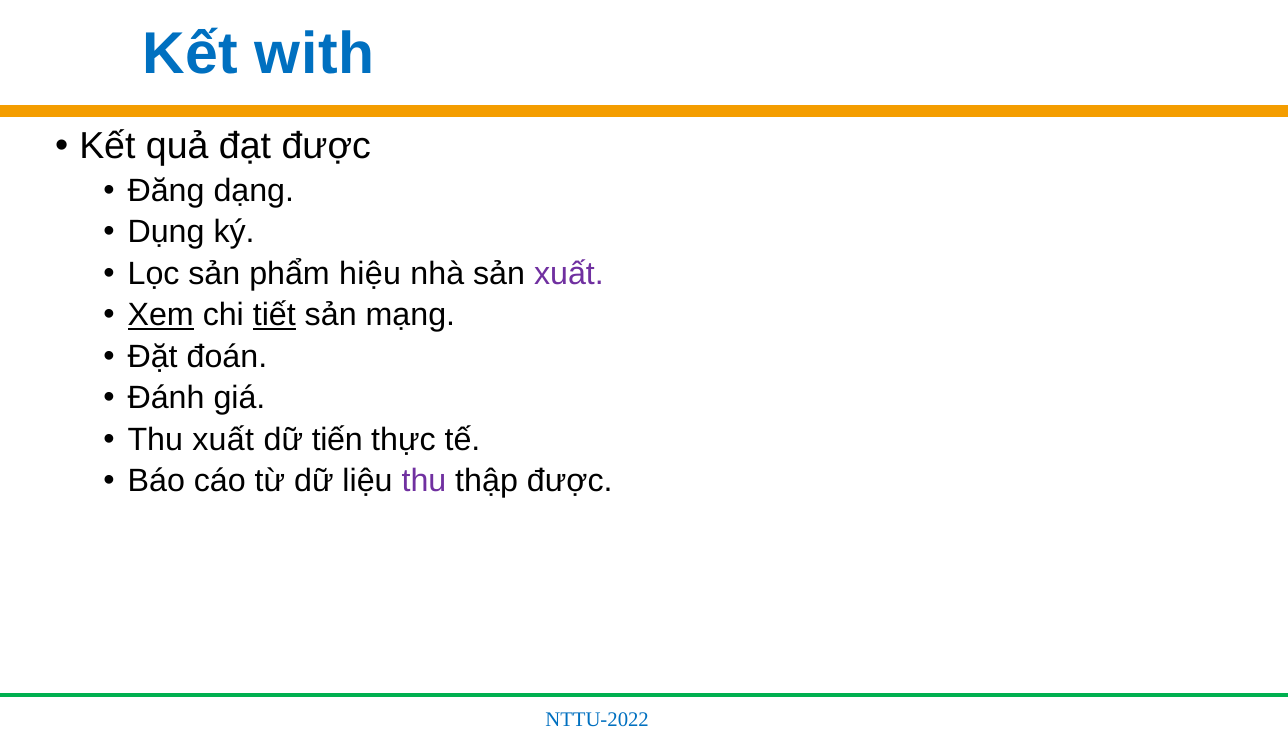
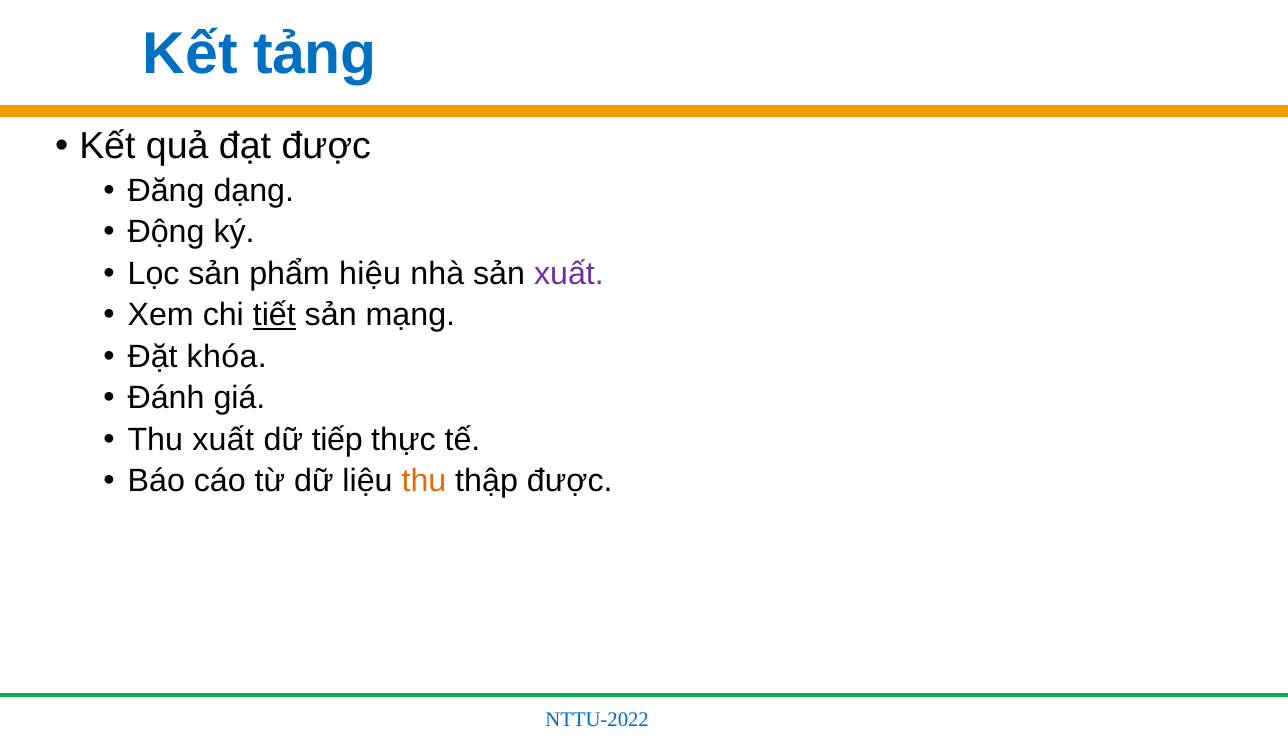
with: with -> tảng (315, 54)
Dụng: Dụng -> Động (166, 232)
Xem underline: present -> none (161, 315)
đoán: đoán -> khóa (227, 357)
tiến: tiến -> tiếp (337, 440)
thu colour: purple -> orange (424, 481)
